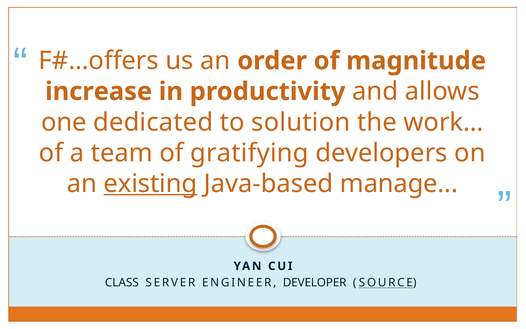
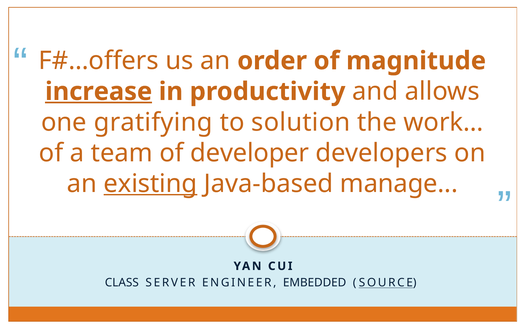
increase underline: none -> present (99, 91)
dedicated: dedicated -> gratifying (153, 122)
gratifying: gratifying -> developer (250, 153)
DEVELOPER: DEVELOPER -> EMBEDDED (315, 282)
